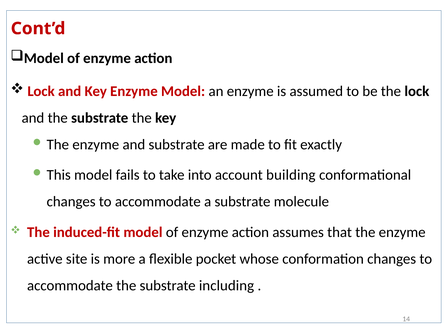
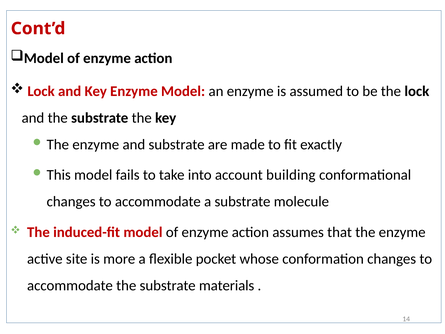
including: including -> materials (227, 285)
